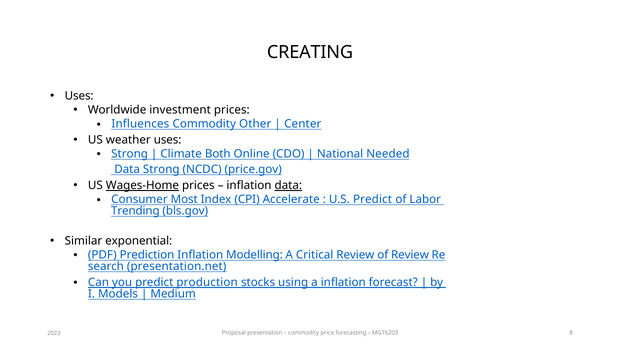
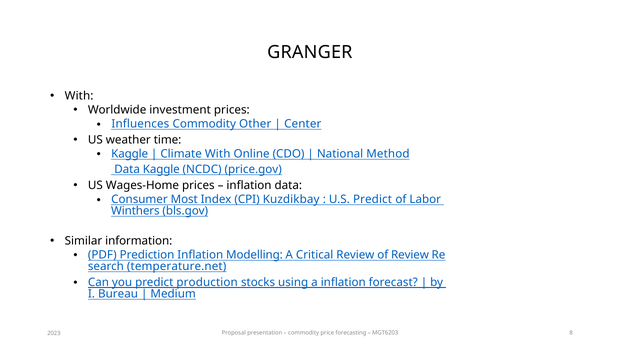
CREATING: CREATING -> GRANGER (310, 52)
Uses: Uses -> With (79, 96)
weather uses: uses -> time (168, 140)
Strong: Strong -> Kaggle (130, 154)
Climate Both: Both -> With (218, 154)
Needed: Needed -> Method (388, 154)
Data Strong: Strong -> Kaggle (161, 170)
Wages-Home underline: present -> none (142, 185)
data underline: present -> none (288, 185)
Accelerate: Accelerate -> Kuzdikbay (291, 199)
Trending: Trending -> Winthers (135, 211)
exponential: exponential -> information (139, 241)
presentation.net: presentation.net -> temperature.net (177, 266)
Models: Models -> Bureau (118, 294)
